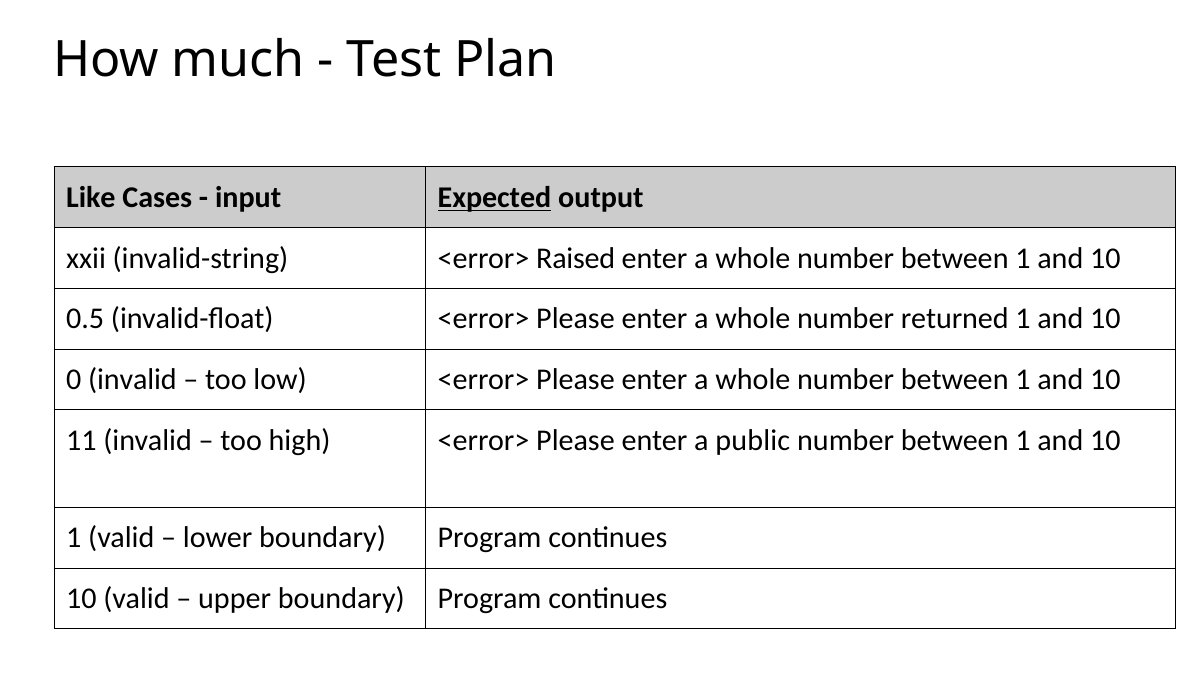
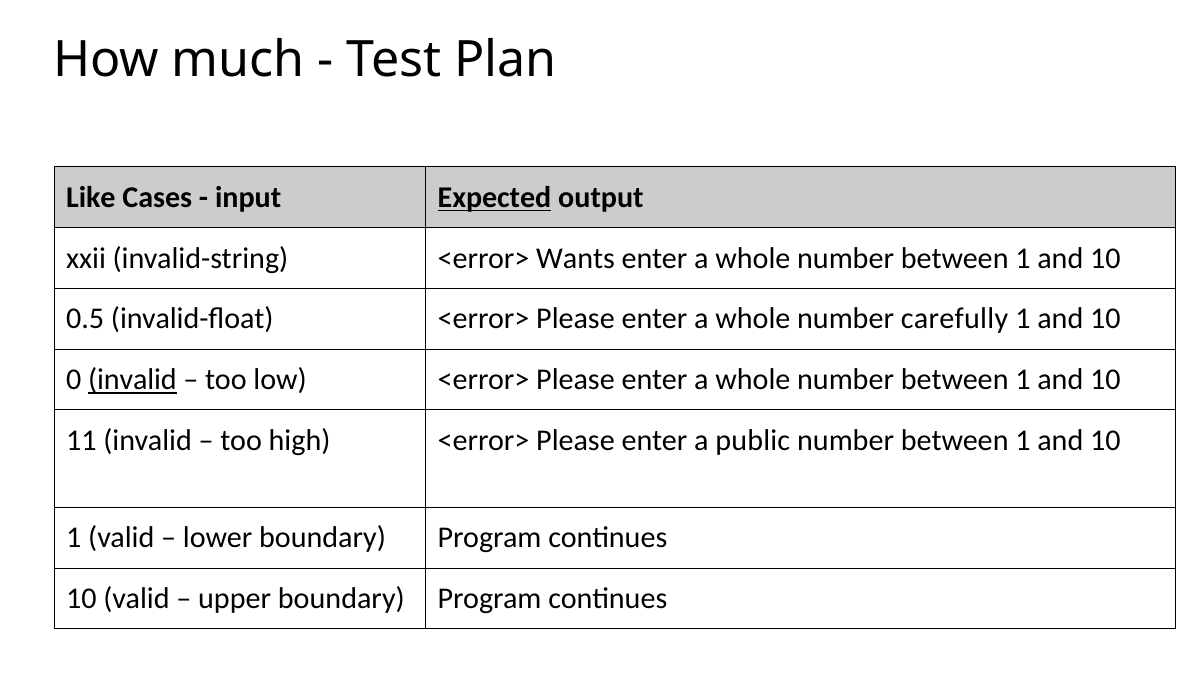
Raised: Raised -> Wants (576, 258)
returned: returned -> carefully (955, 319)
invalid underline: none -> present (132, 380)
